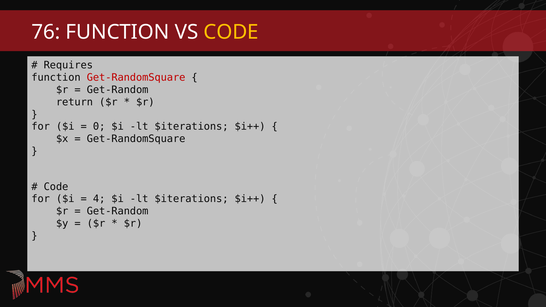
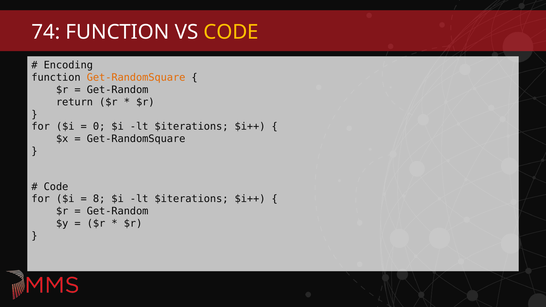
76: 76 -> 74 (46, 32)
Requires: Requires -> Encoding (68, 65)
Get-RandomSquare colour: red -> orange (136, 78)
4: 4 -> 8 (99, 199)
